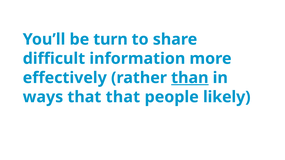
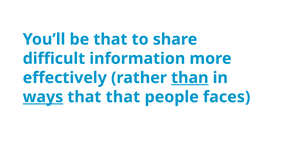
be turn: turn -> that (110, 39)
ways underline: none -> present (43, 97)
likely: likely -> faces (227, 97)
